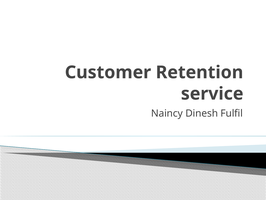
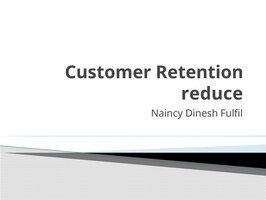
service: service -> reduce (212, 93)
